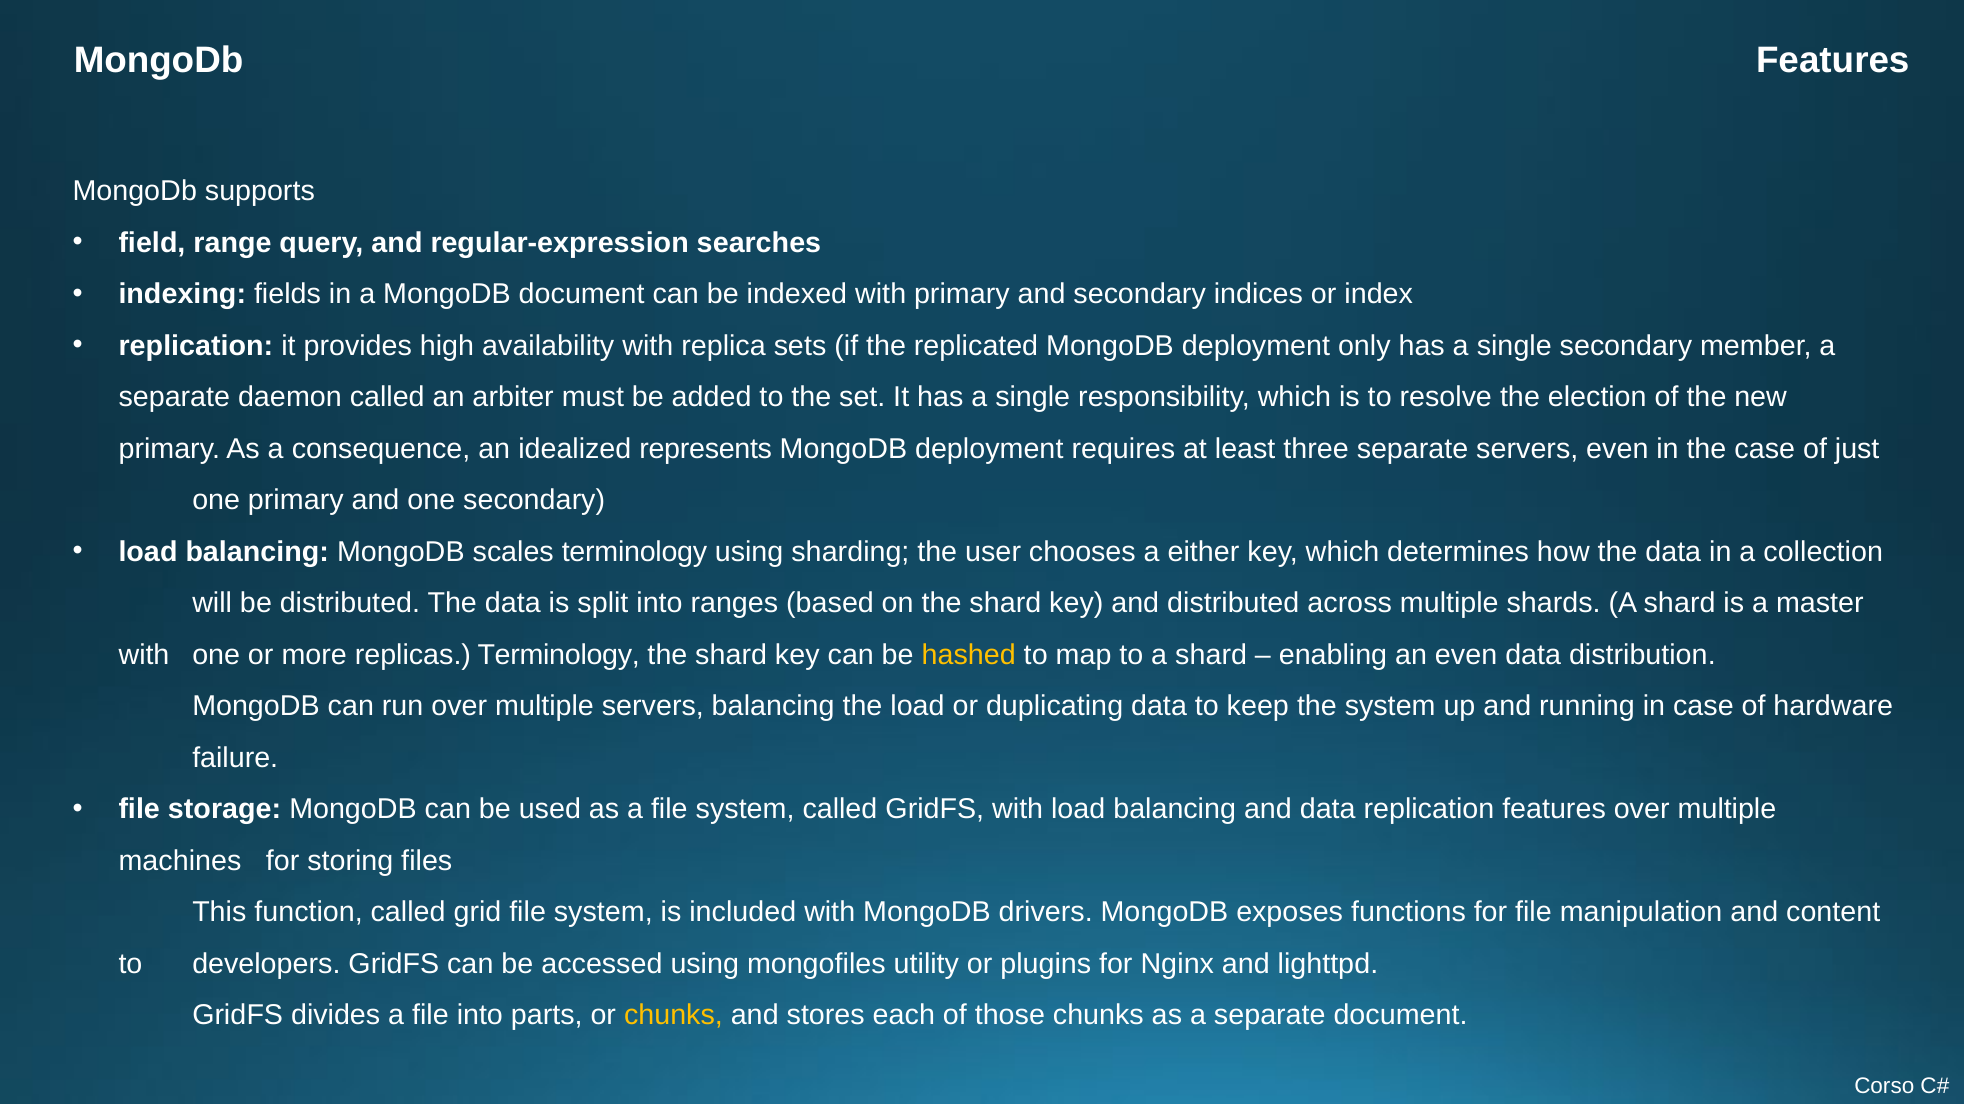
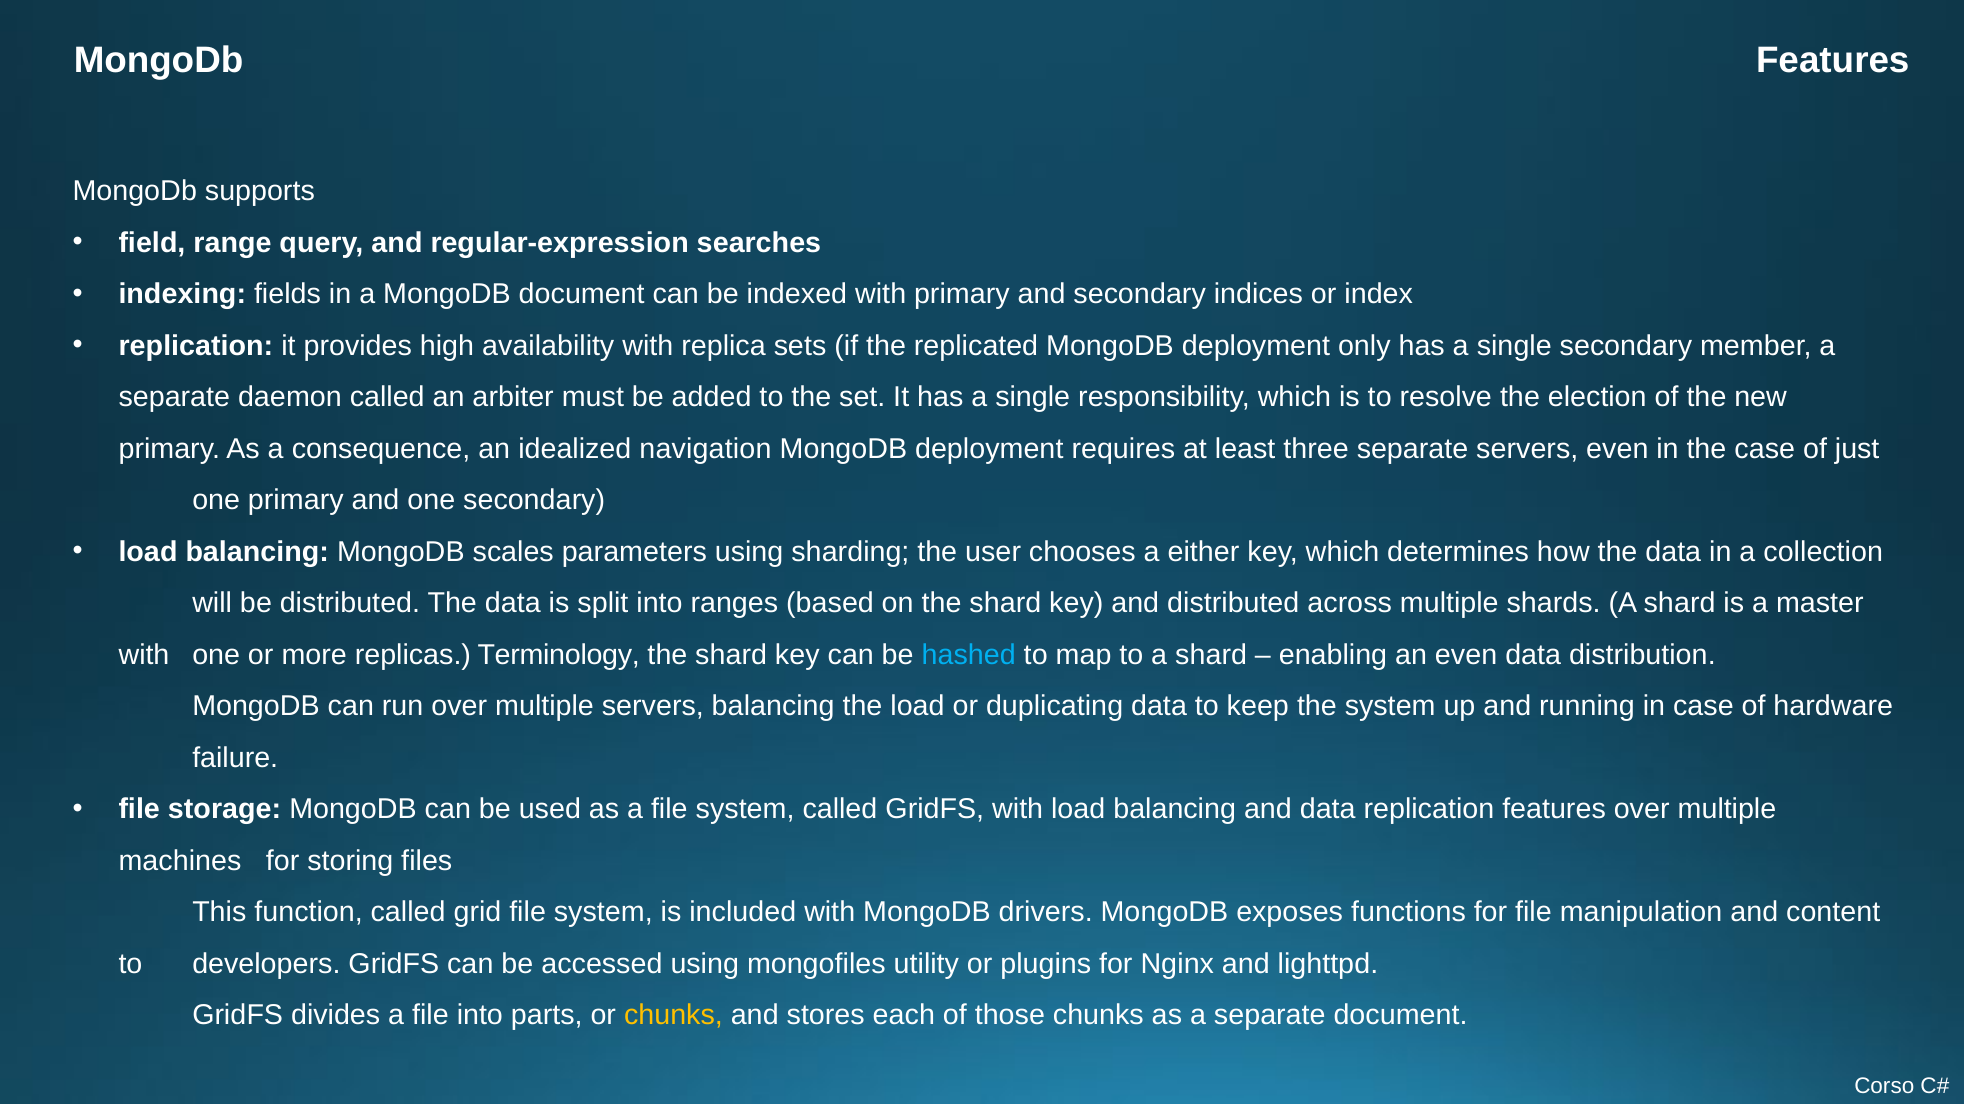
represents: represents -> navigation (705, 449)
scales terminology: terminology -> parameters (634, 552)
hashed colour: yellow -> light blue (969, 655)
